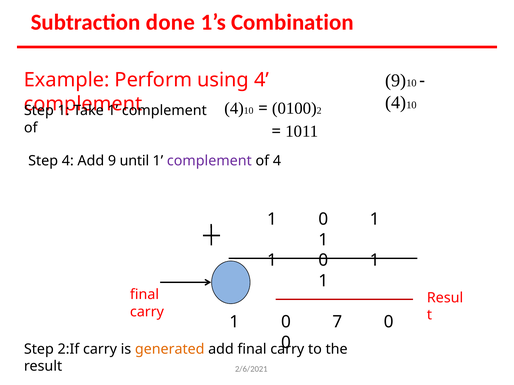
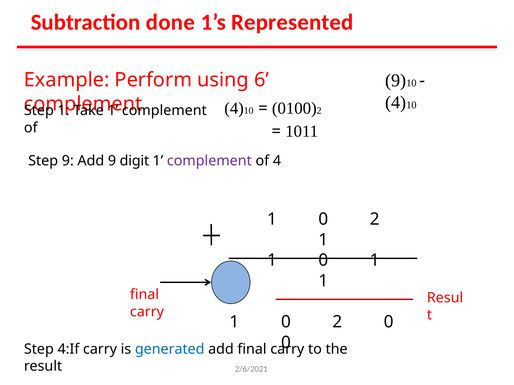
Combination: Combination -> Represented (292, 22)
using 4: 4 -> 6 (261, 80)
Step 4: 4 -> 9 (68, 161)
until: until -> digit (134, 161)
1: 1 -> 2 (375, 220)
7: 7 -> 2 (337, 322)
2:If: 2:If -> 4:If (68, 350)
generated colour: orange -> blue (170, 350)
